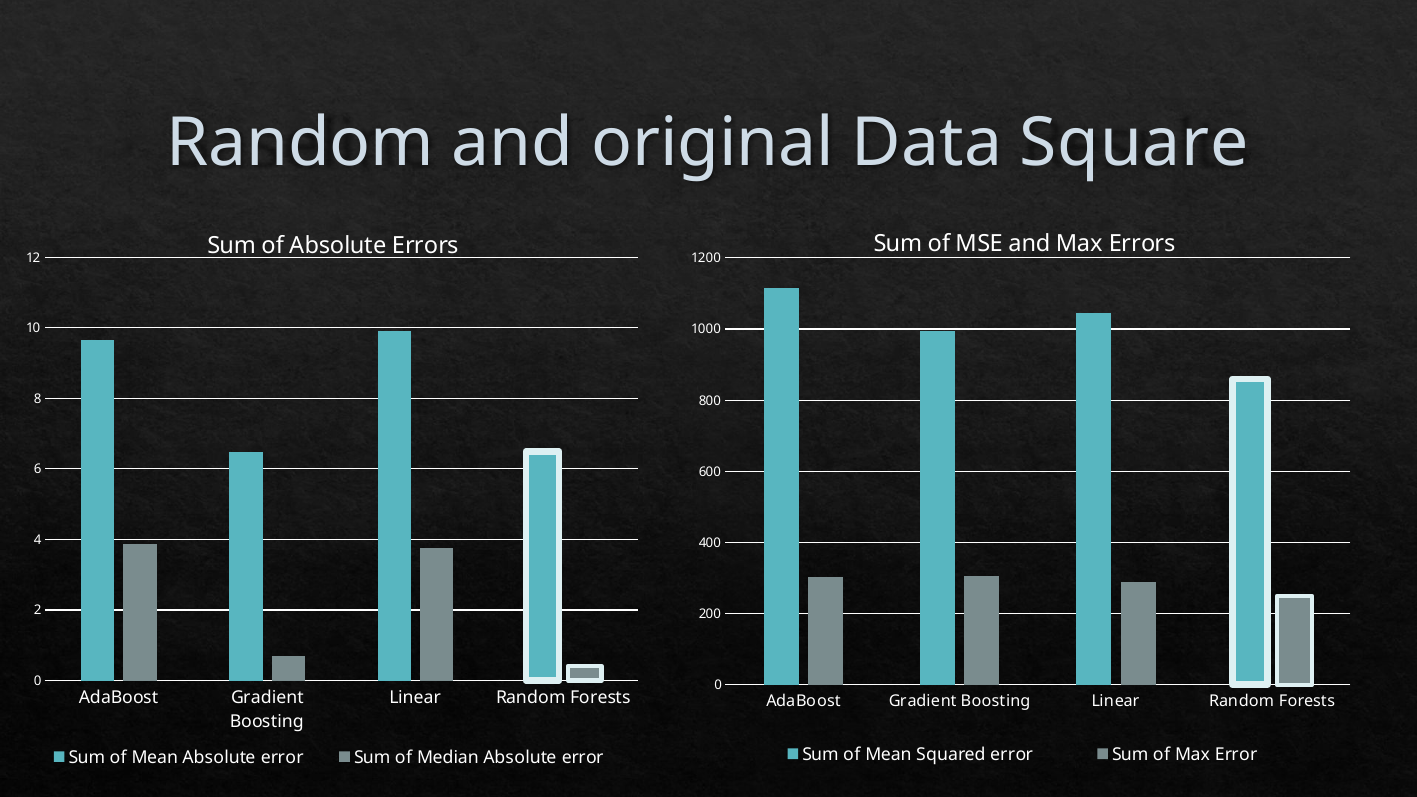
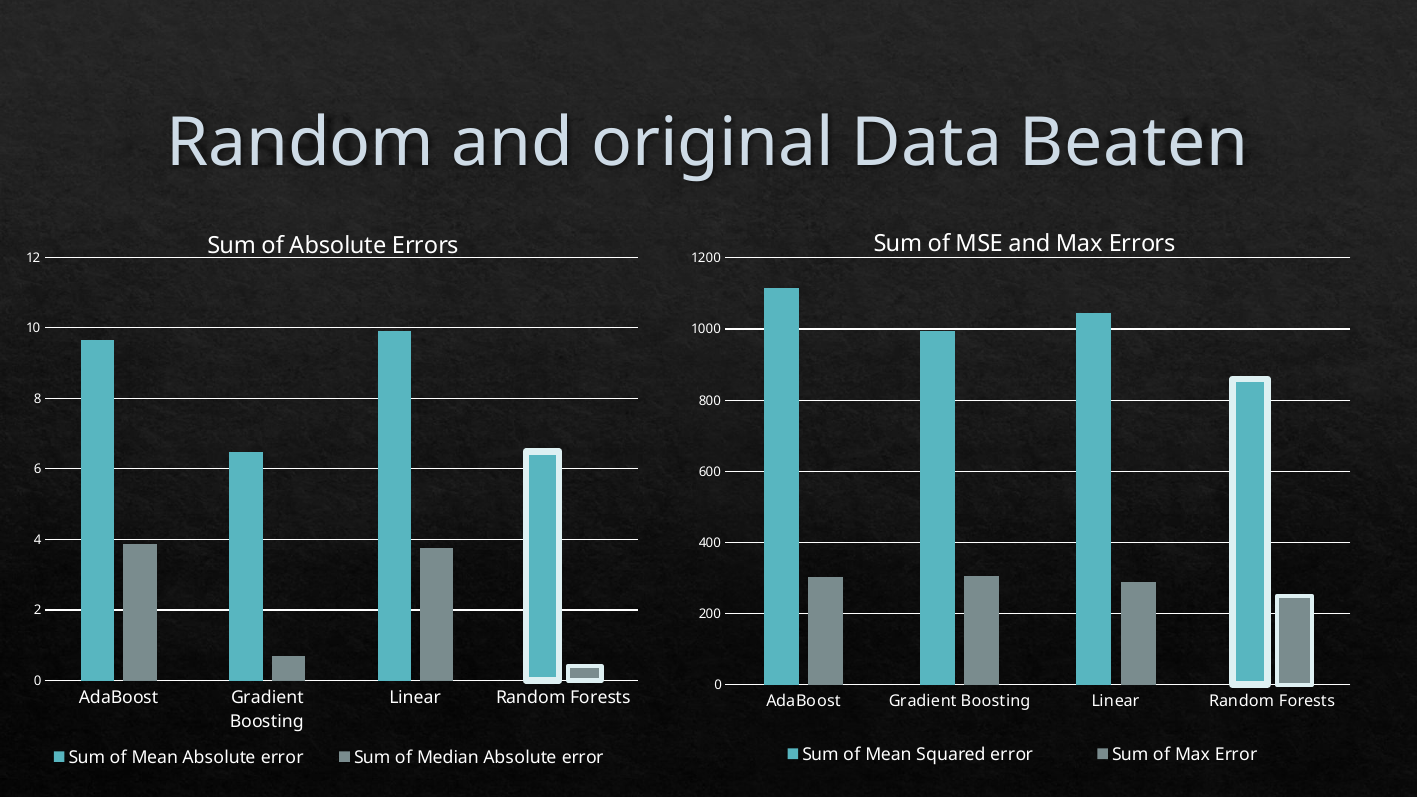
Square: Square -> Beaten (1134, 143)
